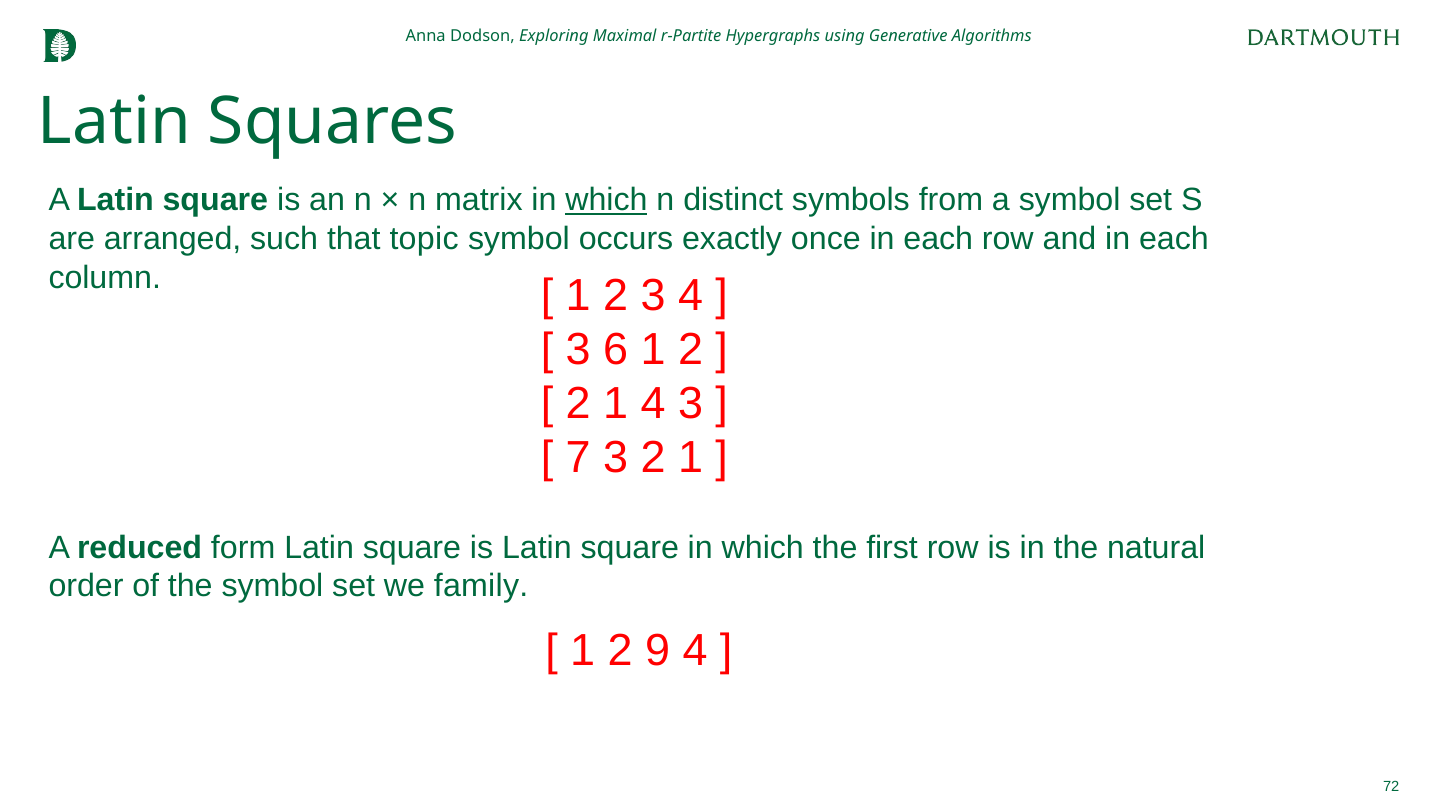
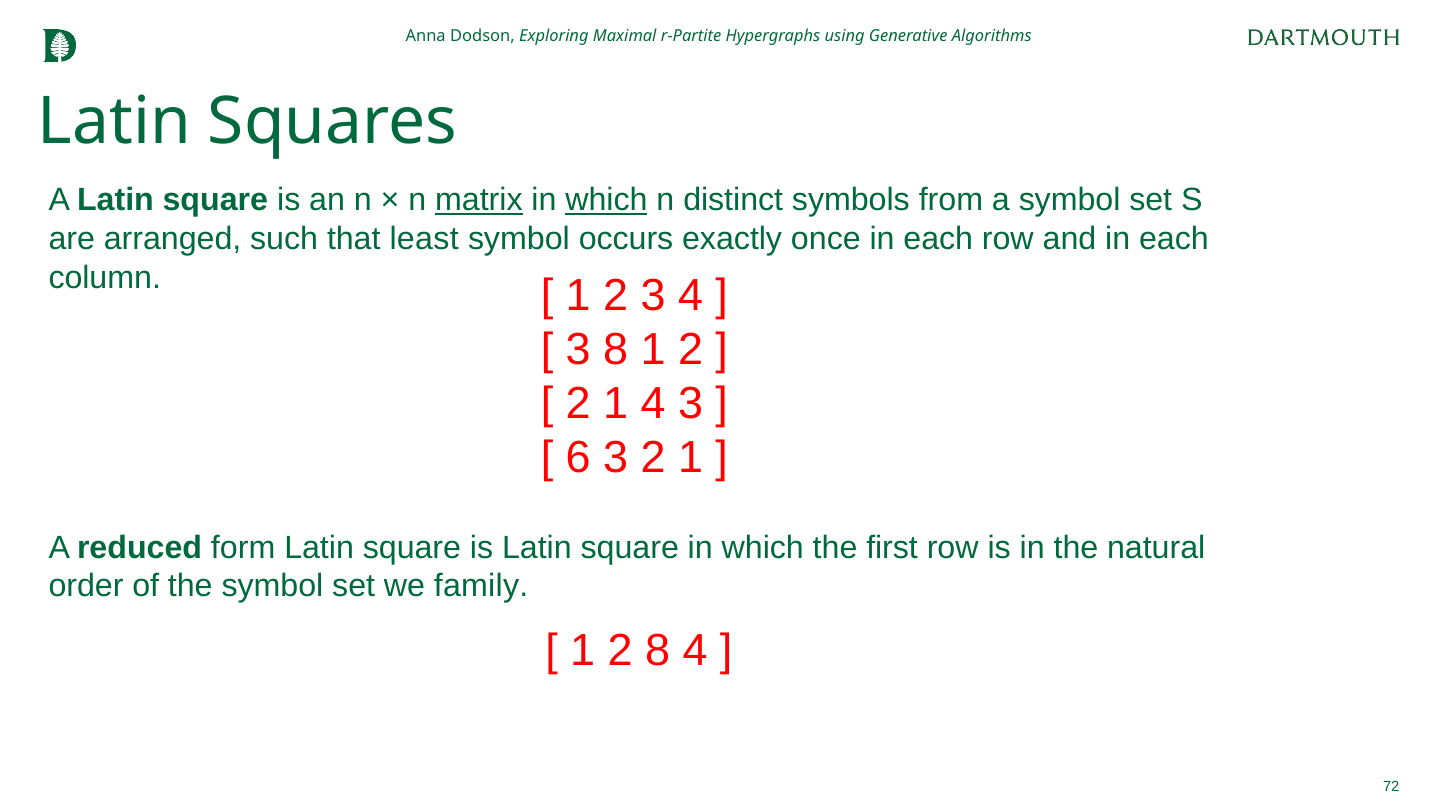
matrix underline: none -> present (479, 200)
topic: topic -> least (424, 239)
3 6: 6 -> 8 (616, 350)
7: 7 -> 6 (578, 458)
2 9: 9 -> 8 (658, 651)
